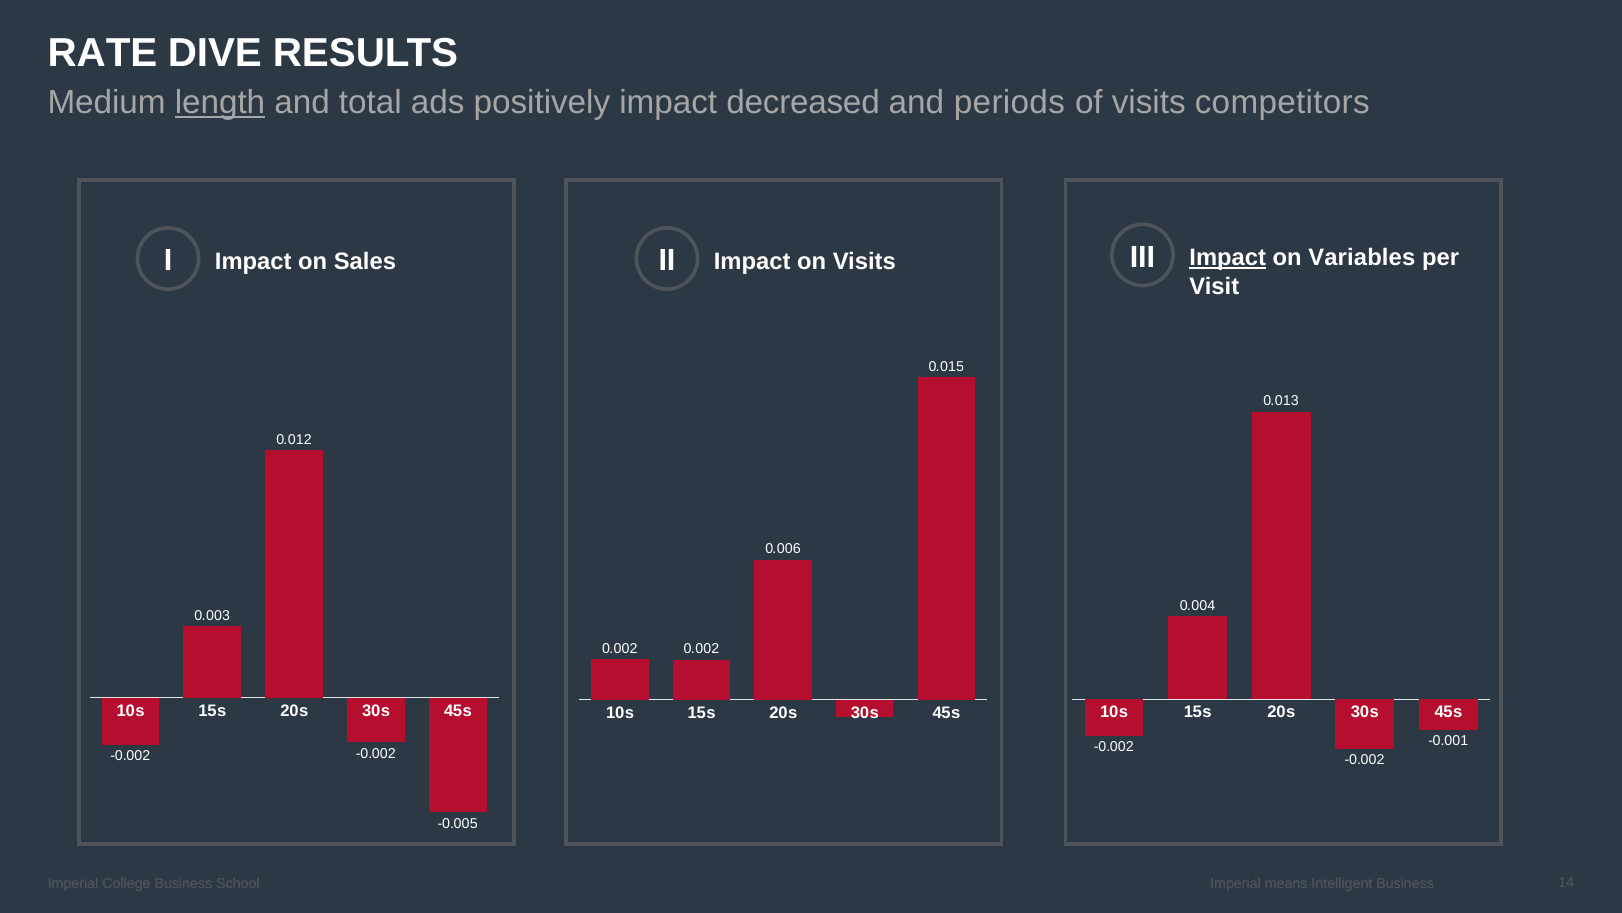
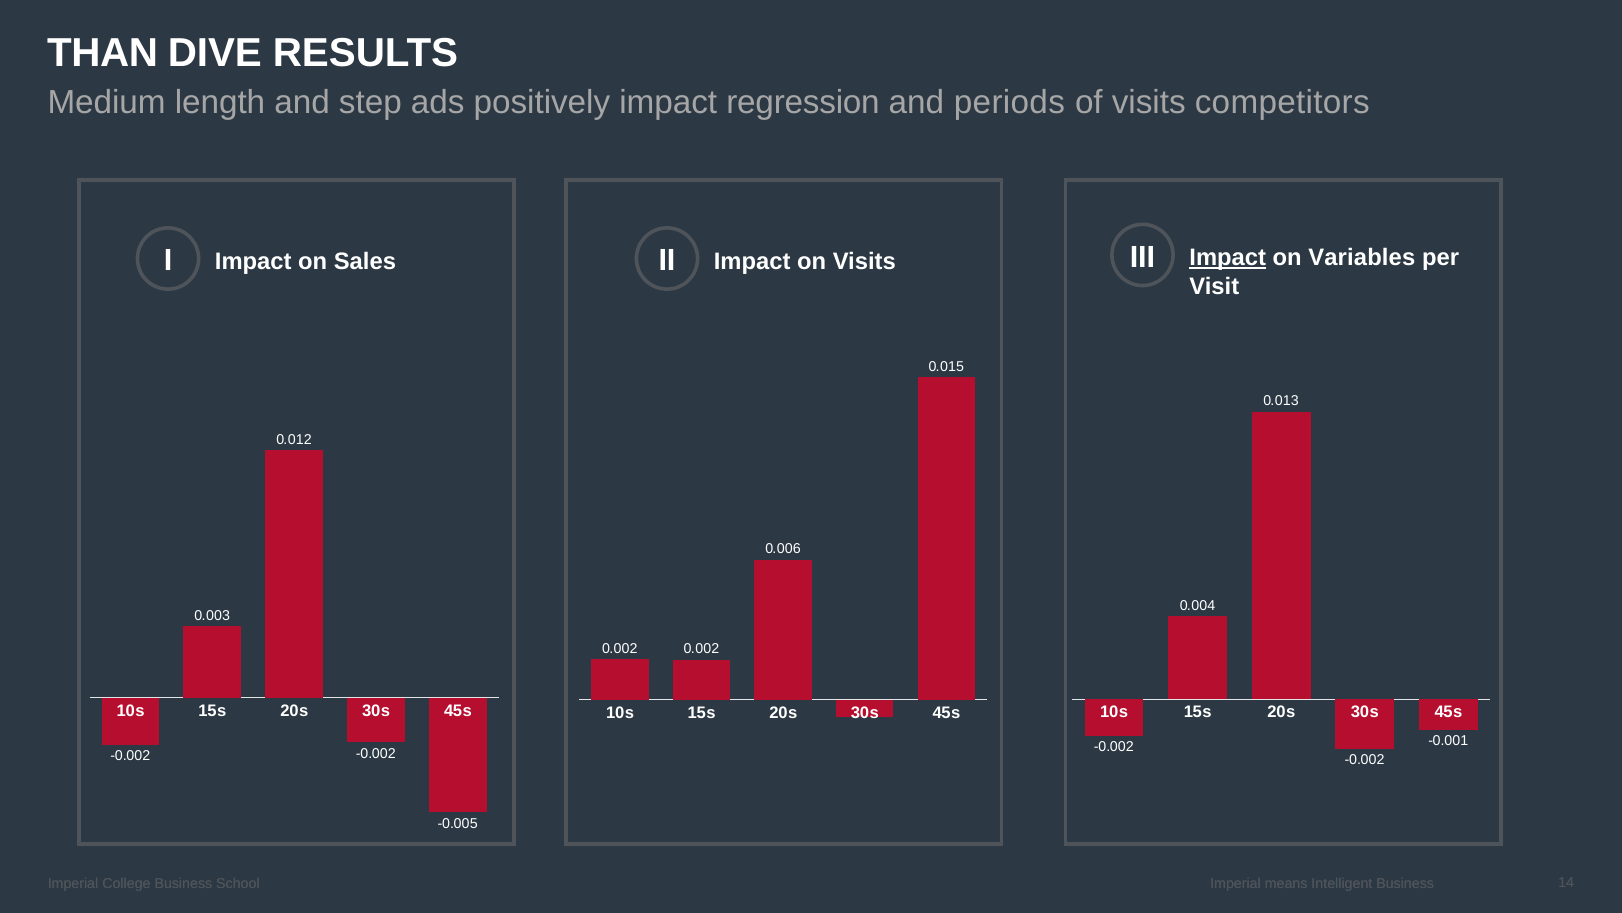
RATE: RATE -> THAN (103, 53)
length underline: present -> none (220, 103)
total: total -> step (370, 103)
decreased: decreased -> regression (803, 103)
